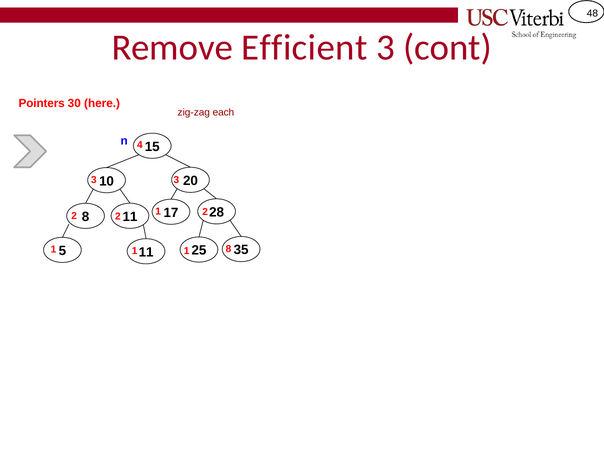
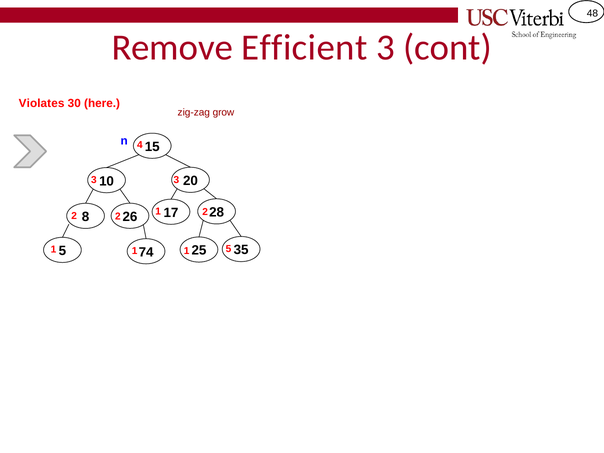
Pointers: Pointers -> Violates (42, 103)
each: each -> grow (223, 112)
8 11: 11 -> 26 (130, 217)
5 11: 11 -> 74 (146, 252)
1 8: 8 -> 5 (229, 249)
